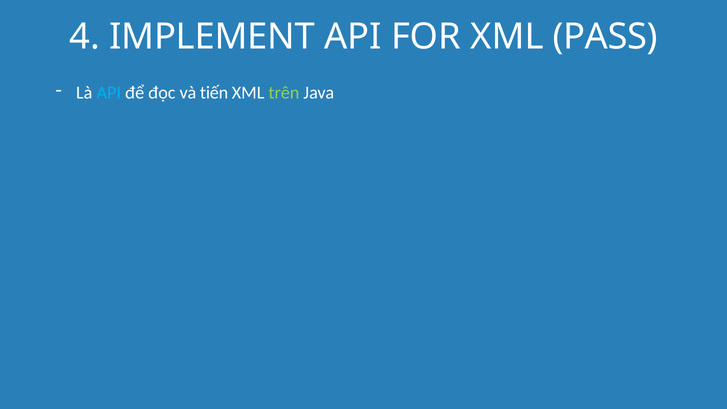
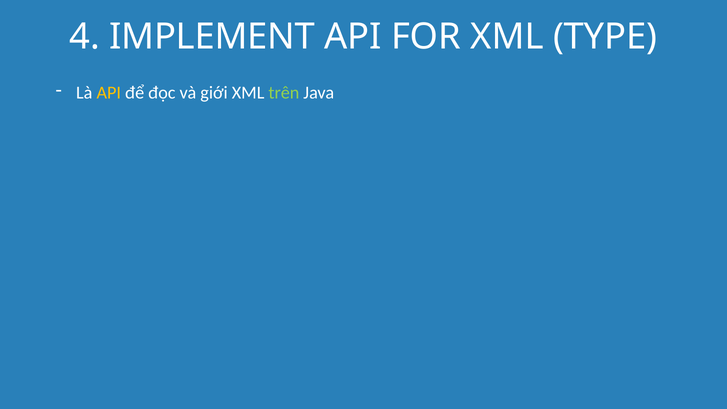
PASS: PASS -> TYPE (605, 37)
API colour: light blue -> yellow (109, 93)
tiến: tiến -> giới (214, 93)
